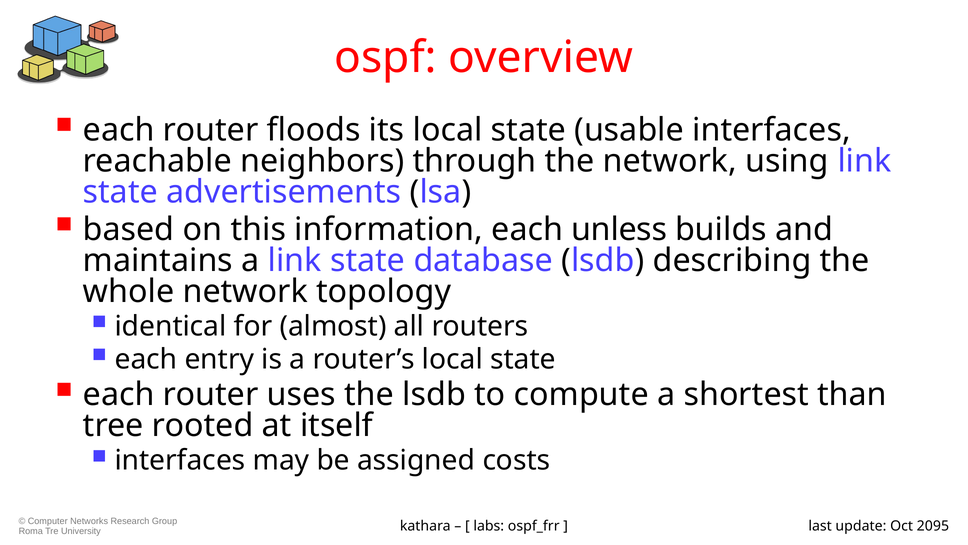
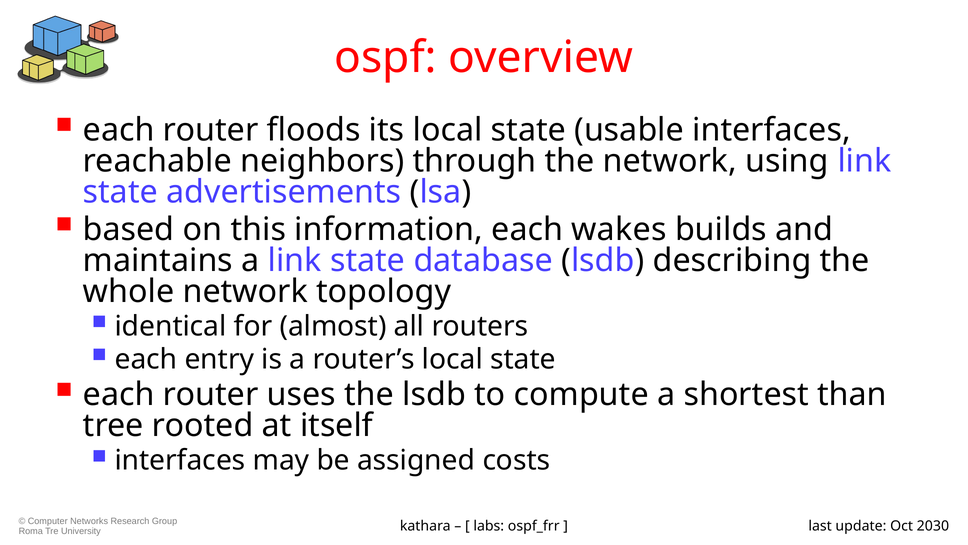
unless: unless -> wakes (619, 229)
2095: 2095 -> 2030 (933, 525)
